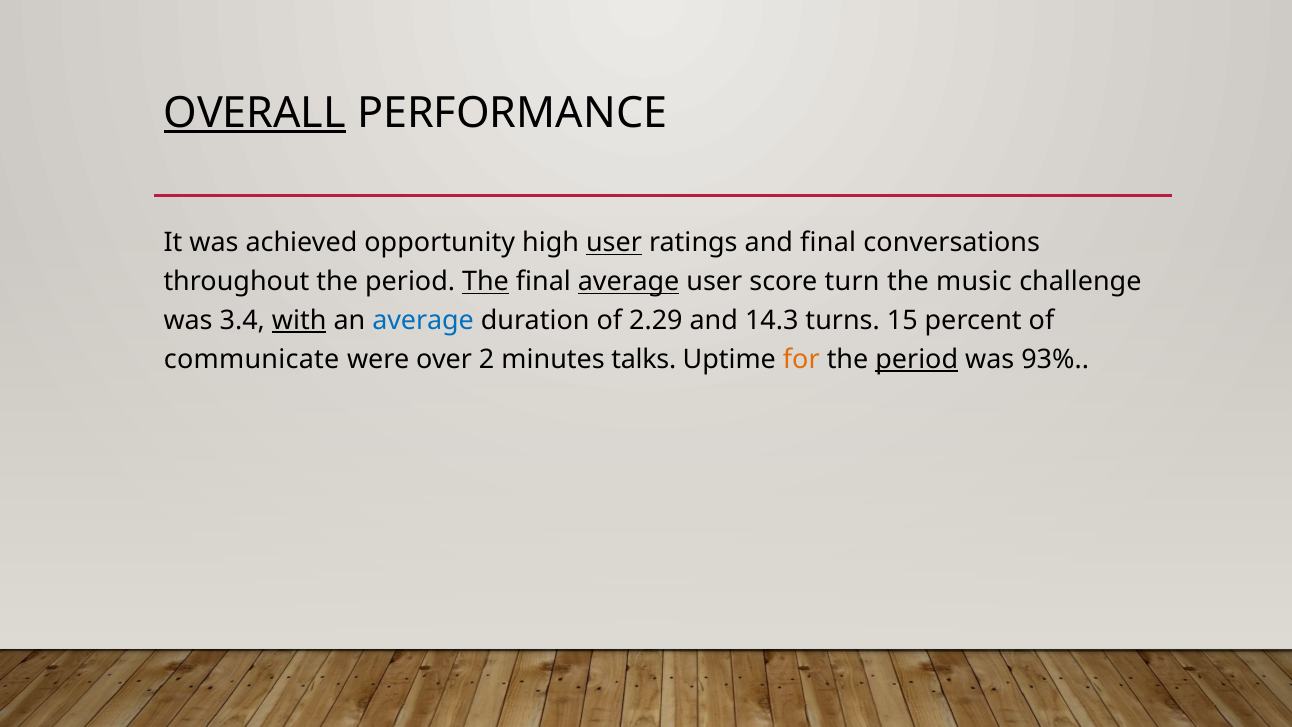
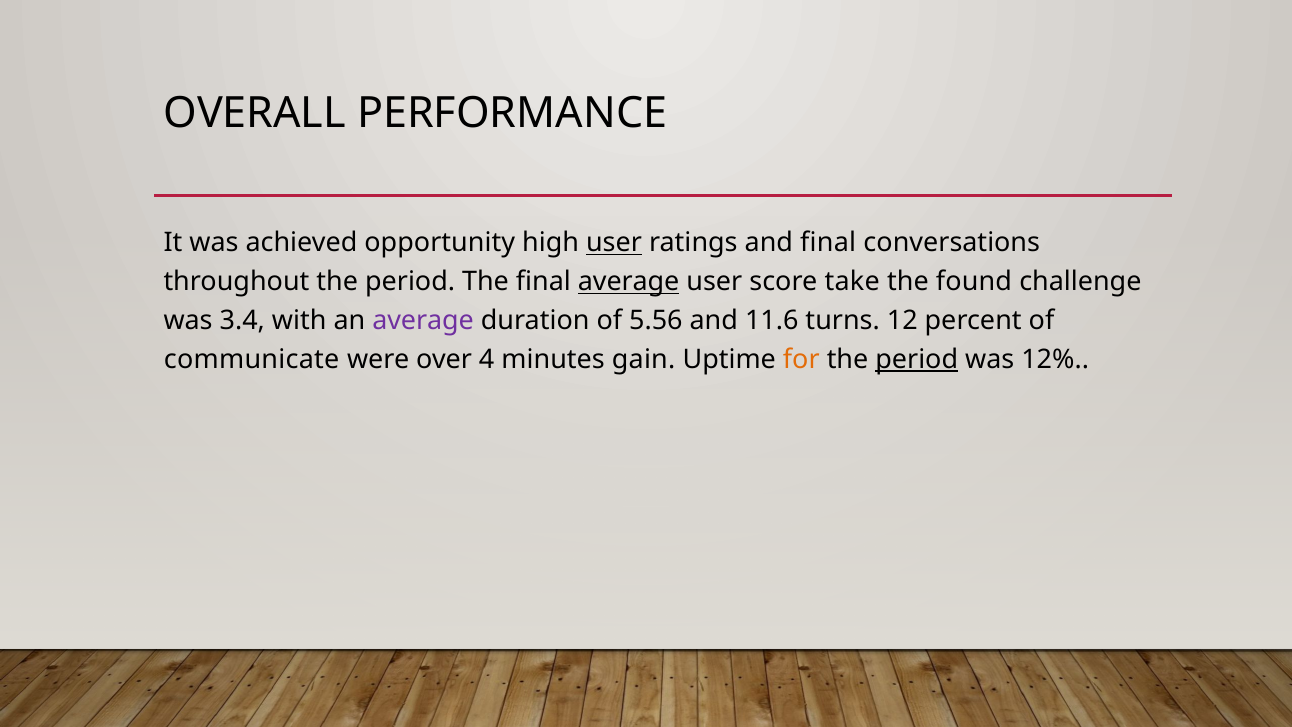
OVERALL underline: present -> none (255, 113)
The underline: present -> none (486, 282)
turn: turn -> take (852, 282)
music: music -> found (974, 282)
with underline: present -> none (299, 321)
average colour: blue -> purple (423, 321)
2.29: 2.29 -> 5.56 (656, 321)
14.3: 14.3 -> 11.6 (772, 321)
15: 15 -> 12 (902, 321)
2: 2 -> 4 (487, 359)
talks: talks -> gain (644, 359)
93%: 93% -> 12% (1055, 359)
